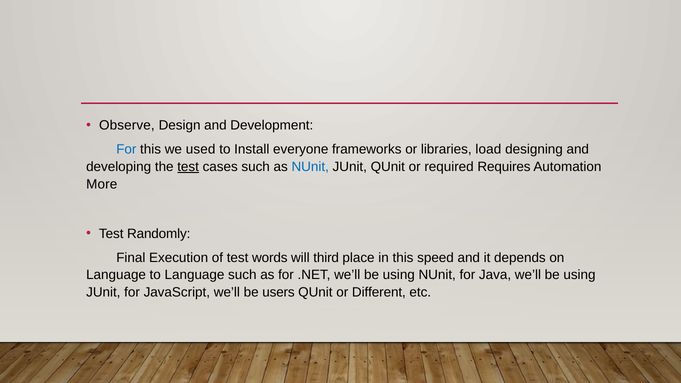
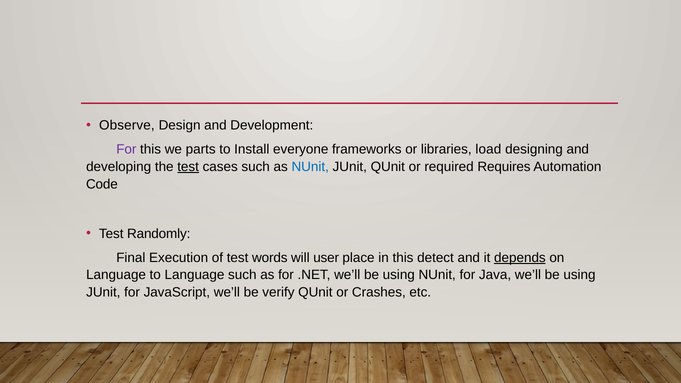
For colour: blue -> purple (126, 149)
used: used -> parts (201, 149)
More: More -> Code (102, 184)
third: third -> user (326, 258)
speed: speed -> detect (436, 258)
depends underline: none -> present (520, 258)
users: users -> verify (278, 293)
Different: Different -> Crashes (379, 293)
